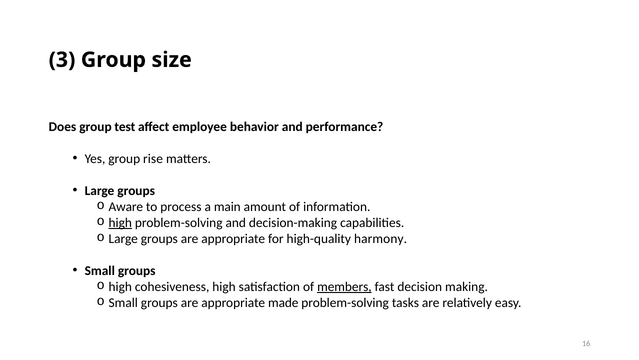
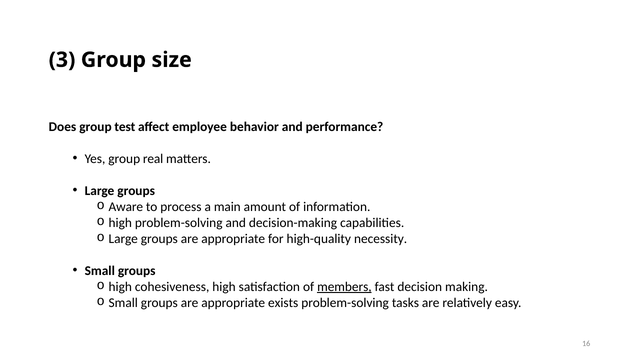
rise: rise -> real (153, 158)
high underline: present -> none (120, 222)
harmony: harmony -> necessity (381, 238)
made: made -> exists (283, 302)
